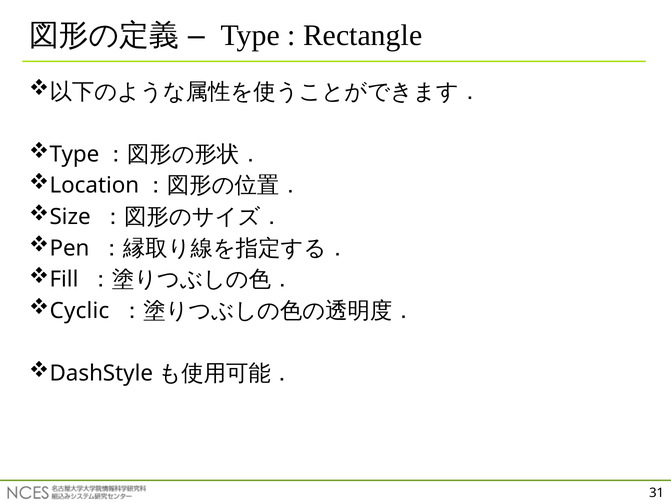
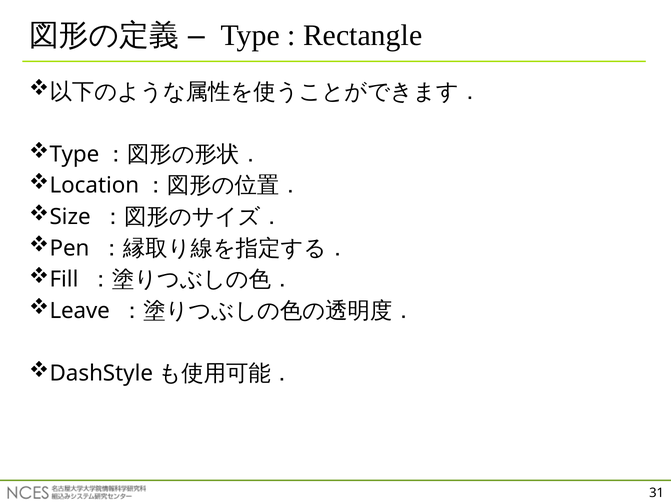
Cyclic: Cyclic -> Leave (80, 311)
